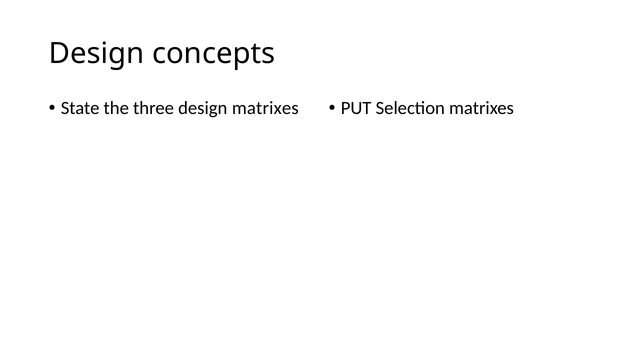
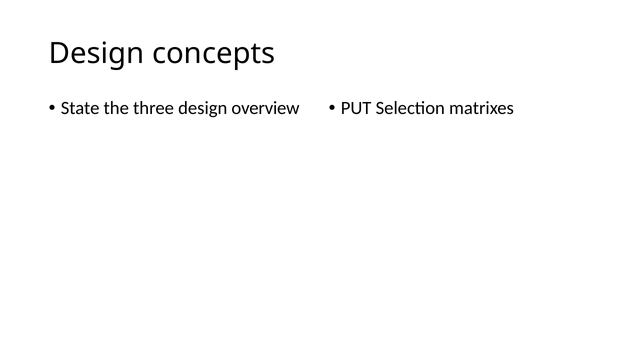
design matrixes: matrixes -> overview (265, 108)
